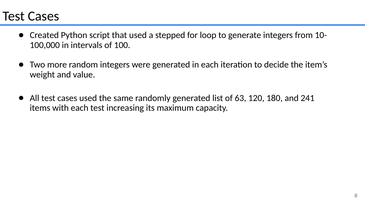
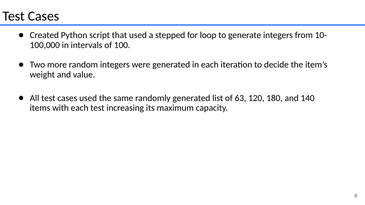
241: 241 -> 140 (308, 98)
